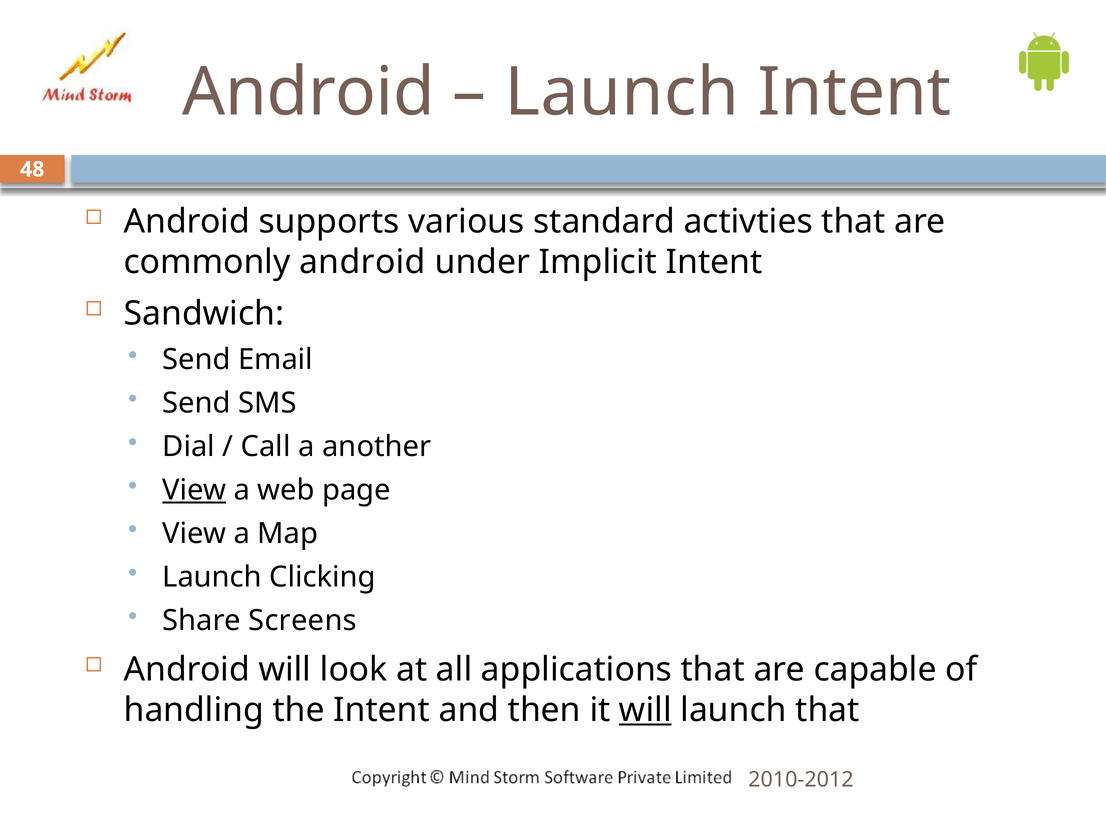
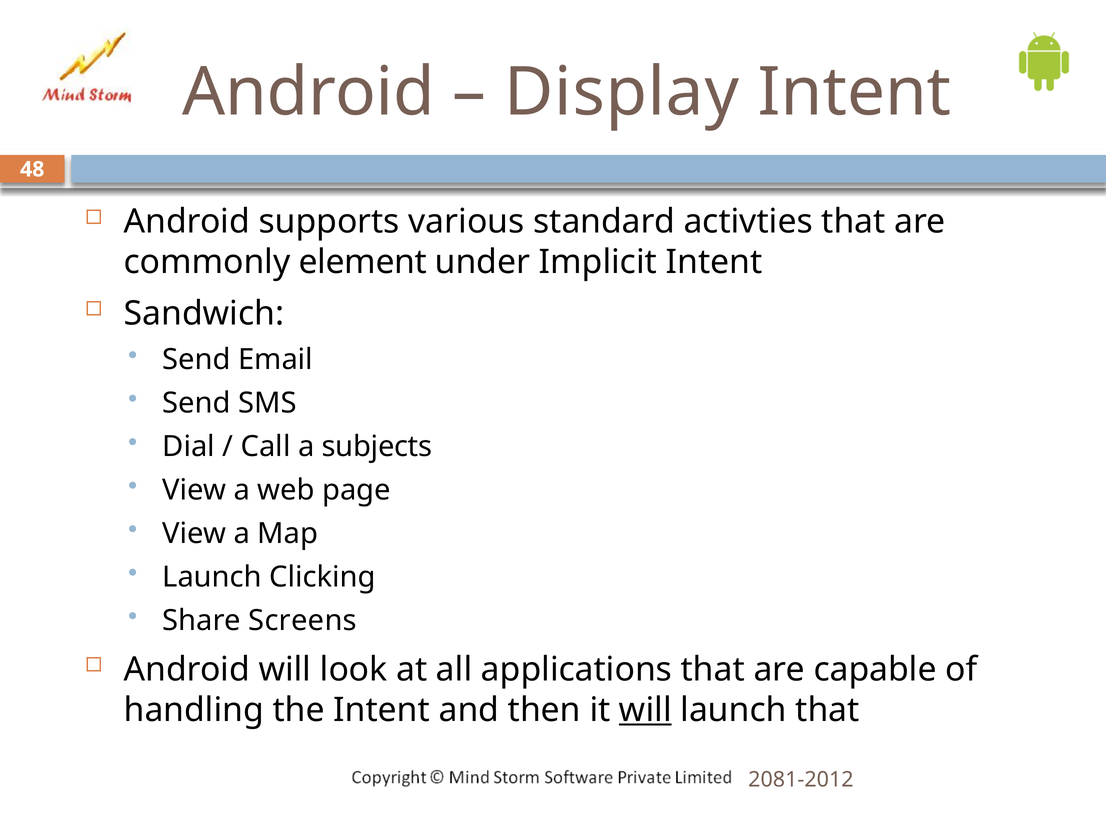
Launch: Launch -> Display (622, 92)
commonly android: android -> element (363, 262)
another: another -> subjects (377, 446)
View underline: present -> none (194, 490)
2010-2012: 2010-2012 -> 2081-2012 (801, 779)
